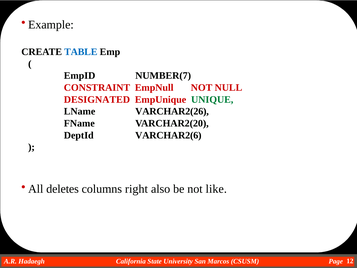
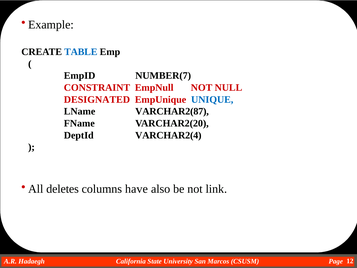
UNIQUE colour: green -> blue (212, 99)
VARCHAR2(26: VARCHAR2(26 -> VARCHAR2(87 (172, 111)
VARCHAR2(6: VARCHAR2(6 -> VARCHAR2(4 (168, 135)
right: right -> have (136, 189)
like: like -> link (216, 189)
